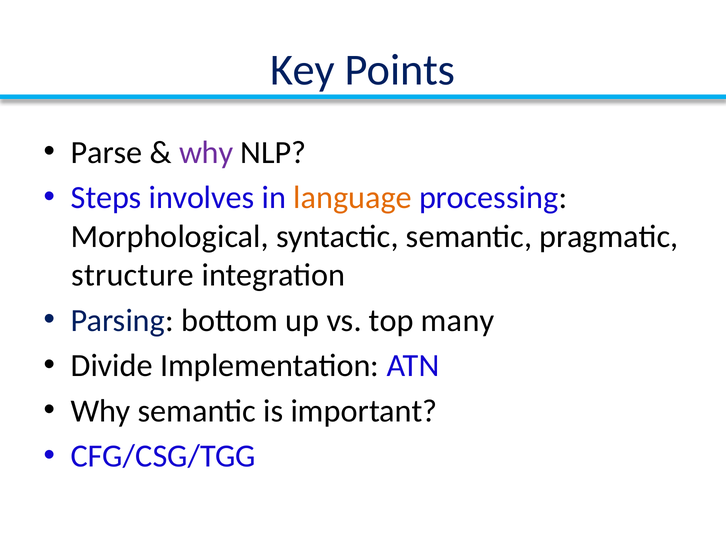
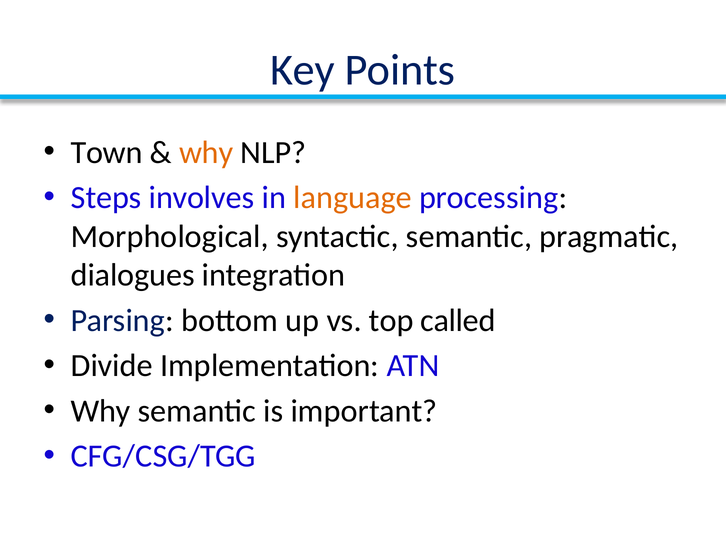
Parse: Parse -> Town (107, 152)
why colour: purple -> orange (206, 152)
structure: structure -> dialogues (133, 275)
many: many -> called (458, 320)
